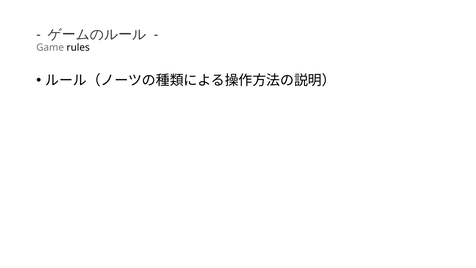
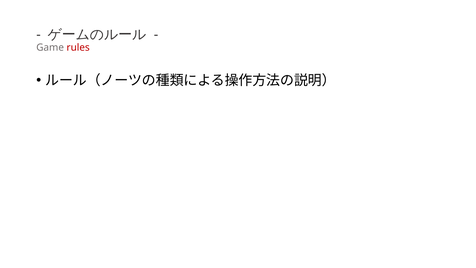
rules colour: black -> red (78, 48)
